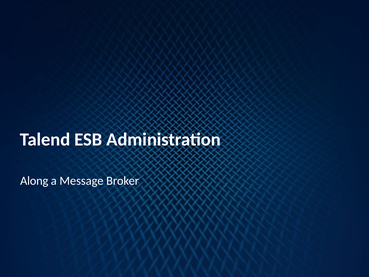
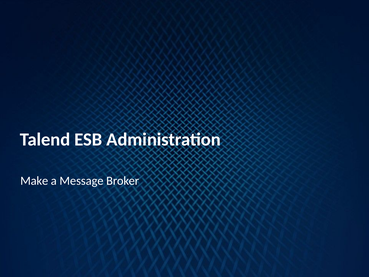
Along: Along -> Make (34, 181)
